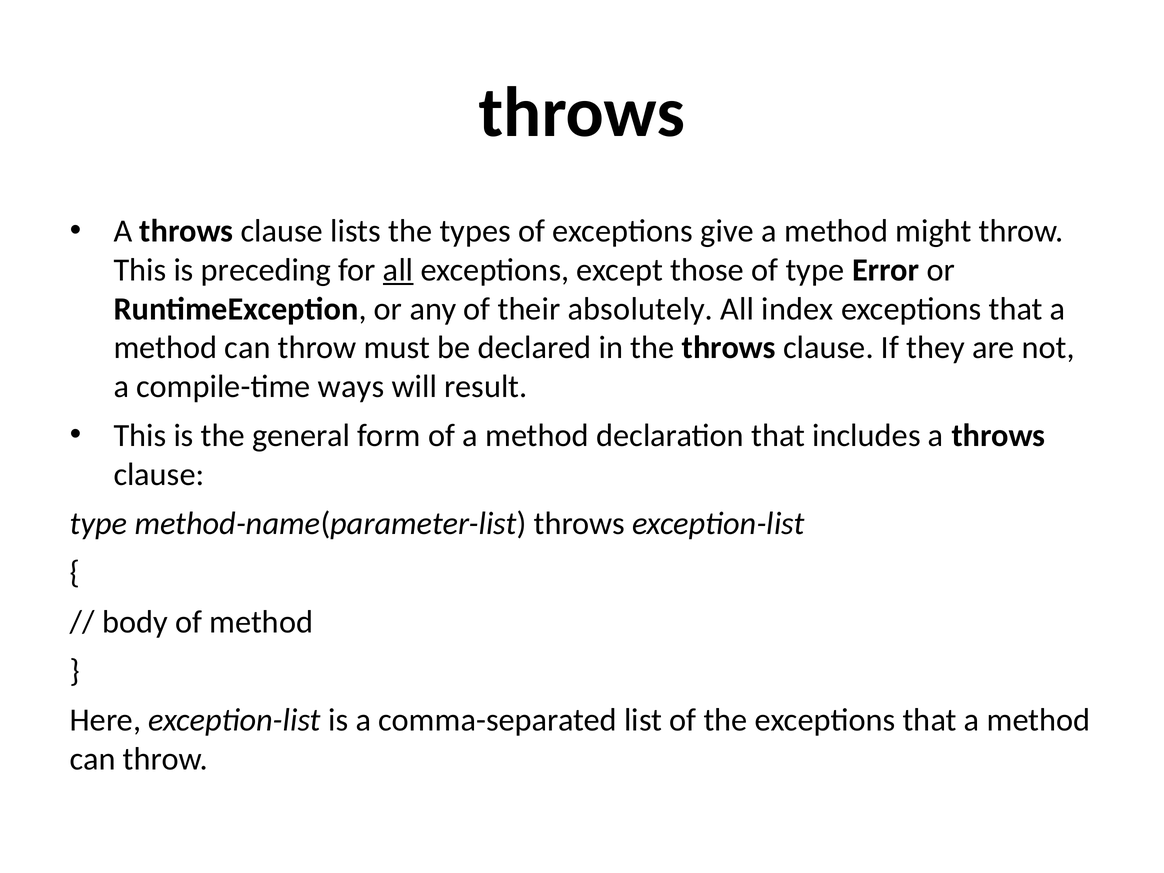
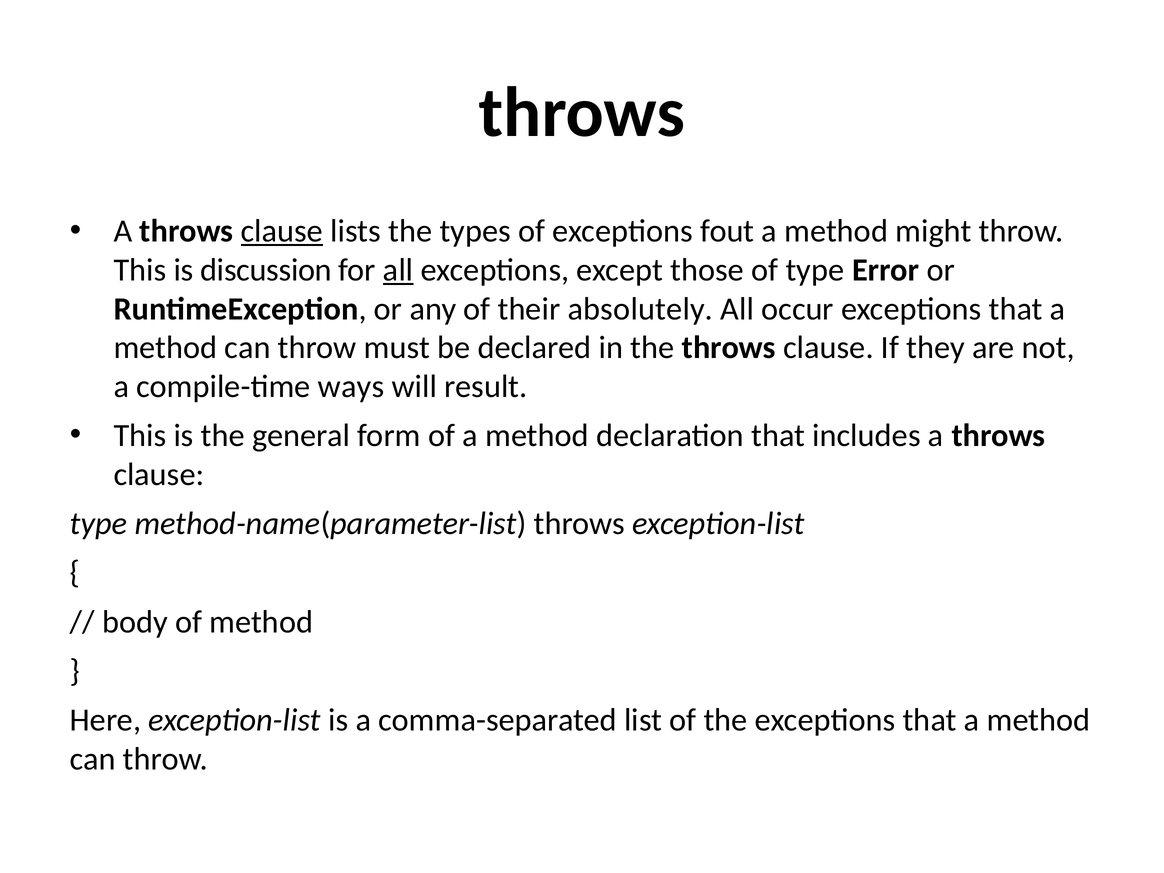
clause underline: none -> present (282, 231)
give: give -> fout (727, 231)
preceding: preceding -> discussion (266, 270)
index: index -> occur (798, 309)
